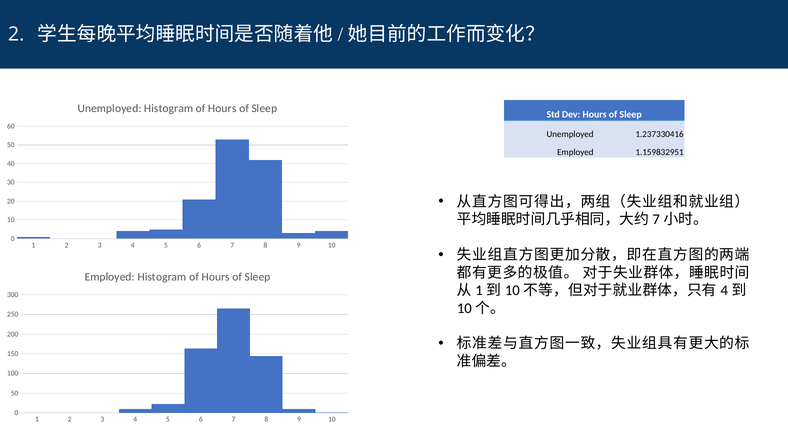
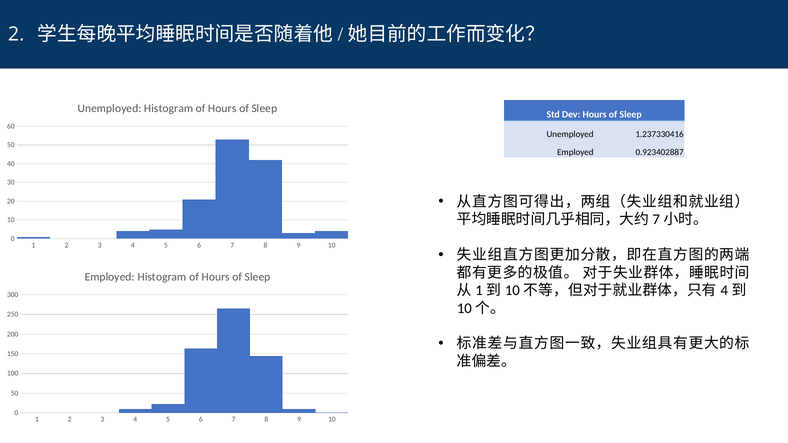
1.159832951: 1.159832951 -> 0.923402887 (660, 152)
